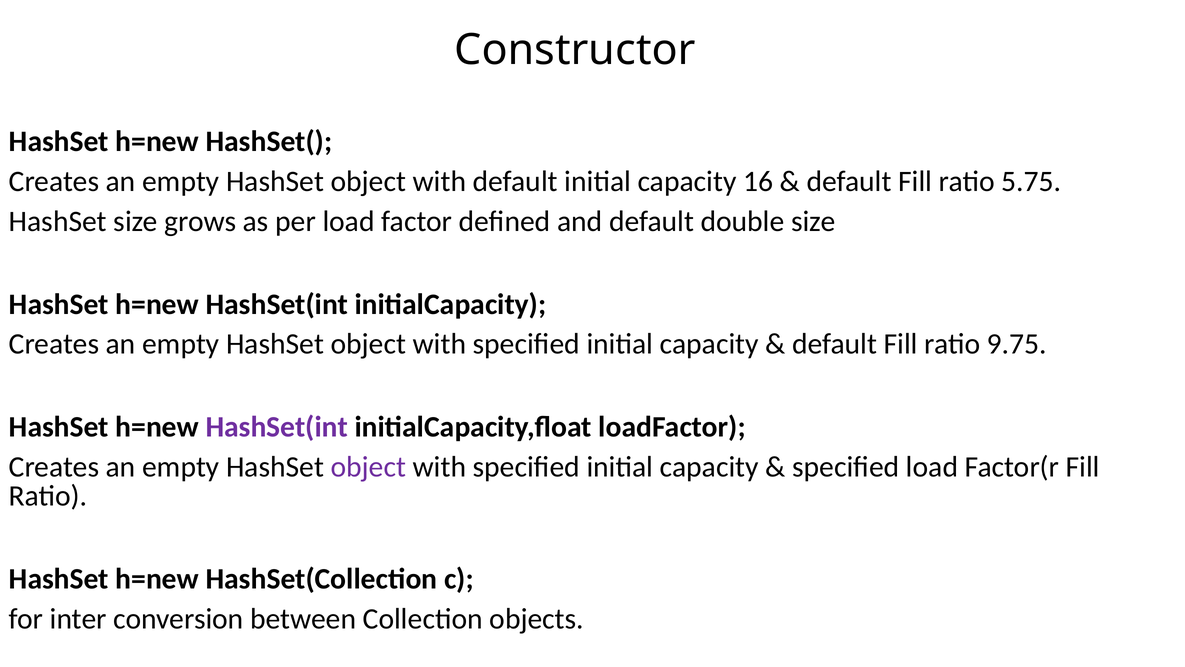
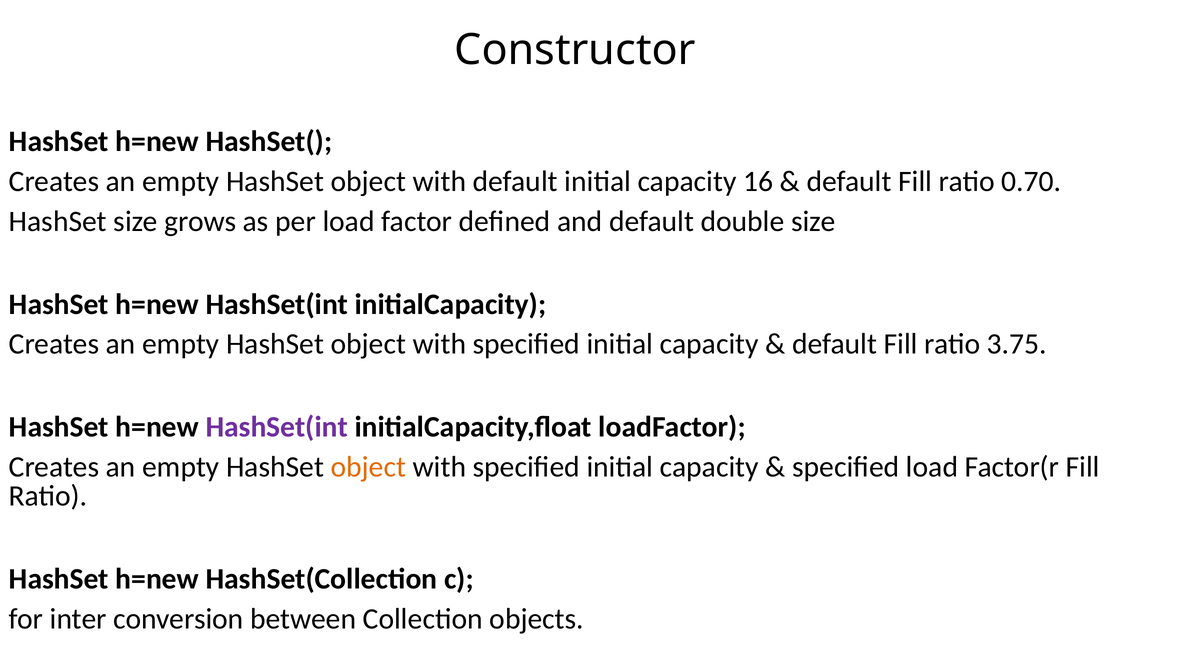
5.75: 5.75 -> 0.70 (1031, 181)
9.75: 9.75 -> 3.75 (1017, 344)
object colour: purple -> orange (368, 467)
